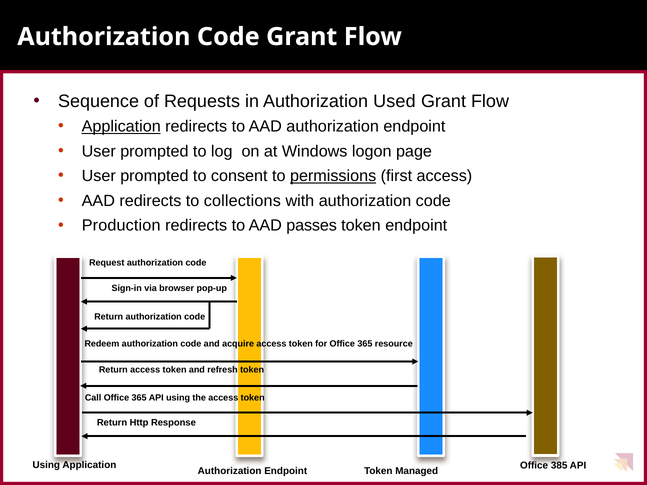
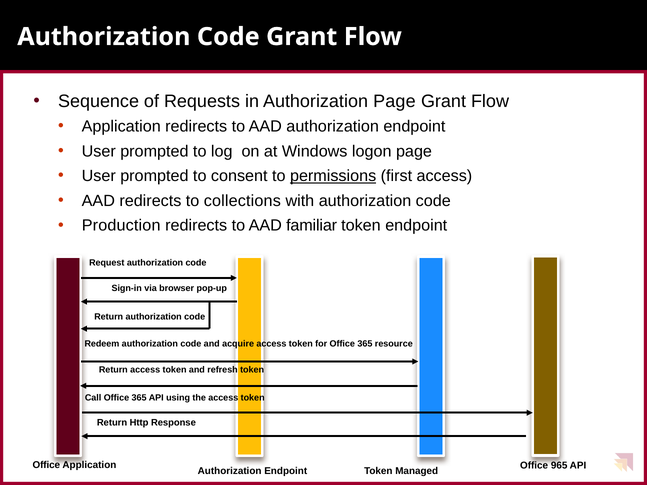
Authorization Used: Used -> Page (394, 102)
Application underline: present -> none (121, 126)
passes: passes -> familiar (312, 226)
Using: Using -> Office (46, 465)
385: 385 -> 965 (559, 466)
